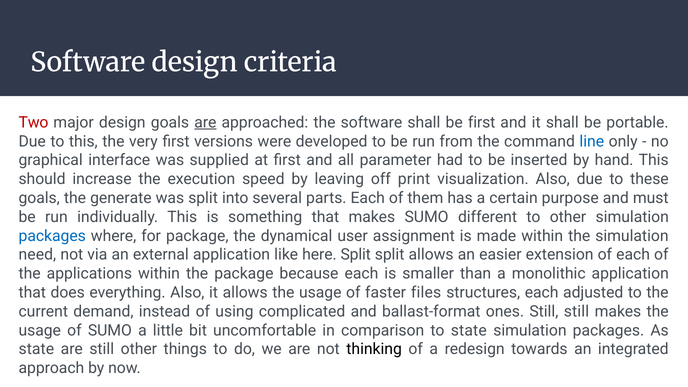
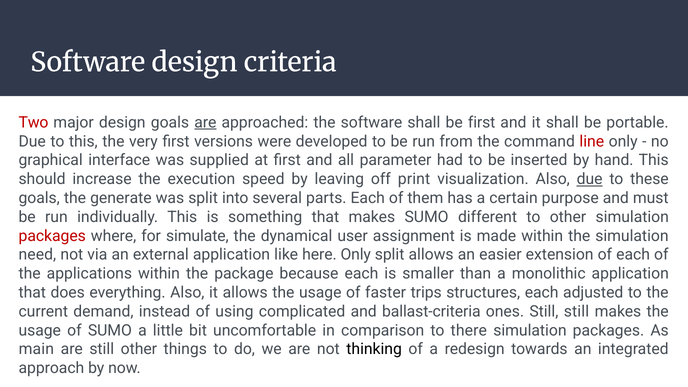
line colour: blue -> red (592, 141)
due underline: none -> present (590, 179)
packages colour: blue -> red (52, 236)
for package: package -> simulate (197, 236)
here Split: Split -> Only (356, 255)
files: files -> trips (426, 293)
ballast-format: ballast-format -> ballast-criteria (431, 311)
to state: state -> there (469, 330)
state: state -> main (36, 349)
